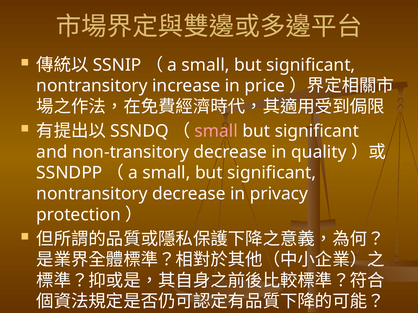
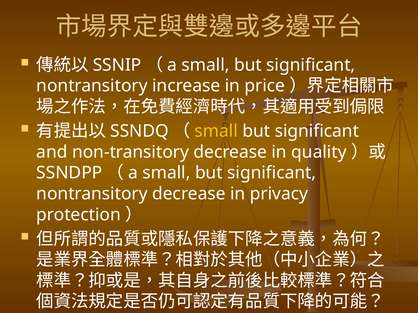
small colour: pink -> yellow (216, 131)
